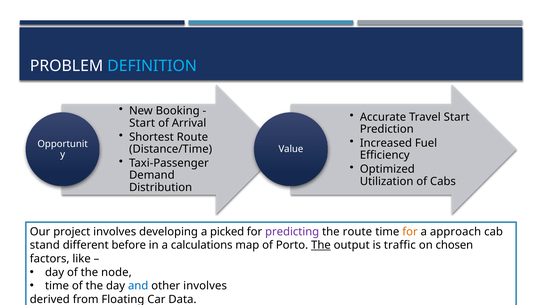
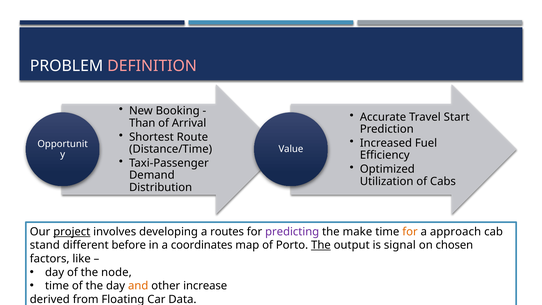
DEFINITION colour: light blue -> pink (152, 66)
Start: Start -> Than (142, 123)
project underline: none -> present (72, 232)
picked: picked -> routes (227, 232)
the route: route -> make (357, 232)
calculations: calculations -> coordinates (202, 245)
traffic: traffic -> signal (400, 245)
and colour: blue -> orange (138, 286)
other involves: involves -> increase (205, 286)
